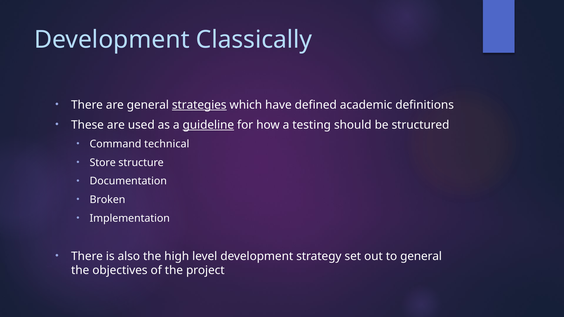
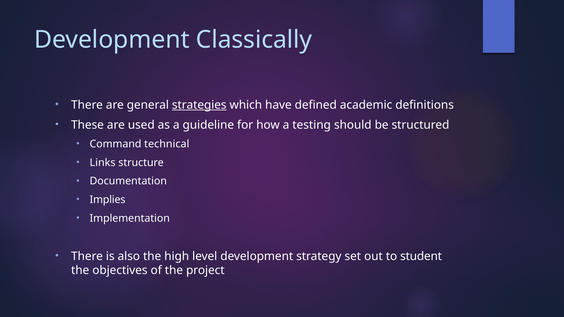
guideline underline: present -> none (208, 125)
Store: Store -> Links (103, 163)
Broken: Broken -> Implies (108, 200)
to general: general -> student (421, 256)
